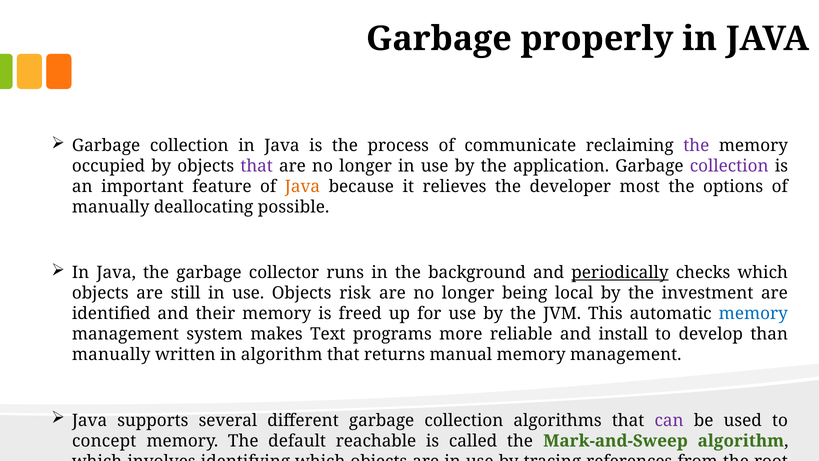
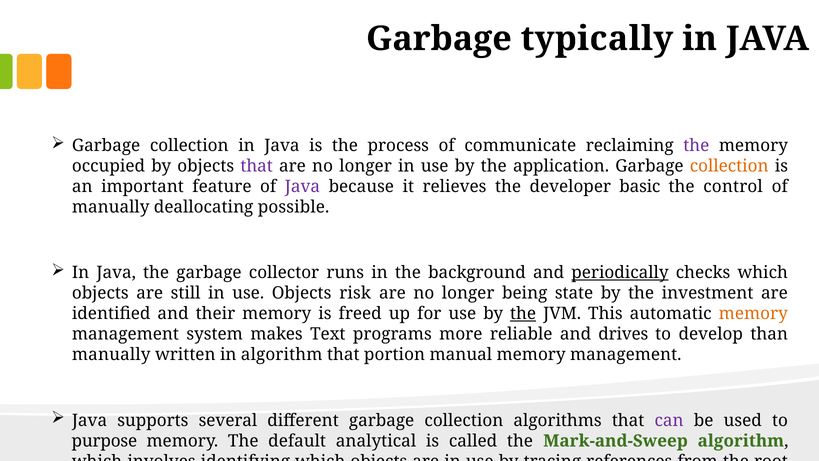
properly: properly -> typically (597, 39)
collection colour: purple -> orange (729, 166)
Java colour: orange -> purple (302, 187)
most: most -> basic (640, 187)
options: options -> control (733, 187)
being local: local -> state (574, 293)
the underline: none -> present (523, 314)
memory colour: blue -> orange (753, 314)
install: install -> drives (623, 334)
returns: returns -> portion (395, 355)
concept: concept -> purpose (104, 441)
default reachable: reachable -> analytical (376, 441)
